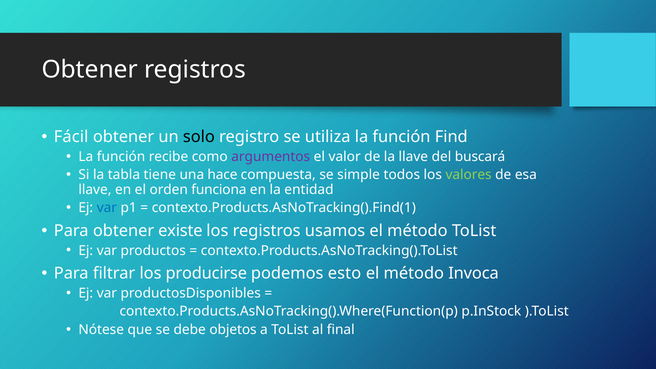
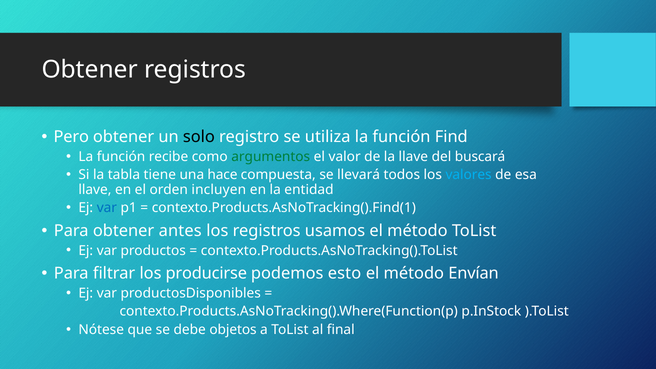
Fácil: Fácil -> Pero (71, 137)
argumentos colour: purple -> green (271, 157)
simple: simple -> llevará (359, 175)
valores colour: light green -> light blue (469, 175)
funciona: funciona -> incluyen (219, 190)
existe: existe -> antes (180, 231)
Invoca: Invoca -> Envían (474, 274)
